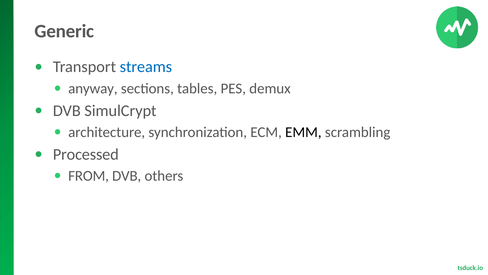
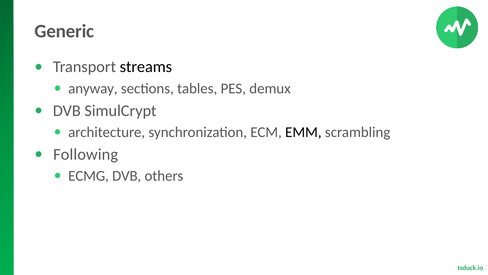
streams colour: blue -> black (146, 67)
Processed: Processed -> Following (86, 154)
FROM: FROM -> ECMG (89, 176)
